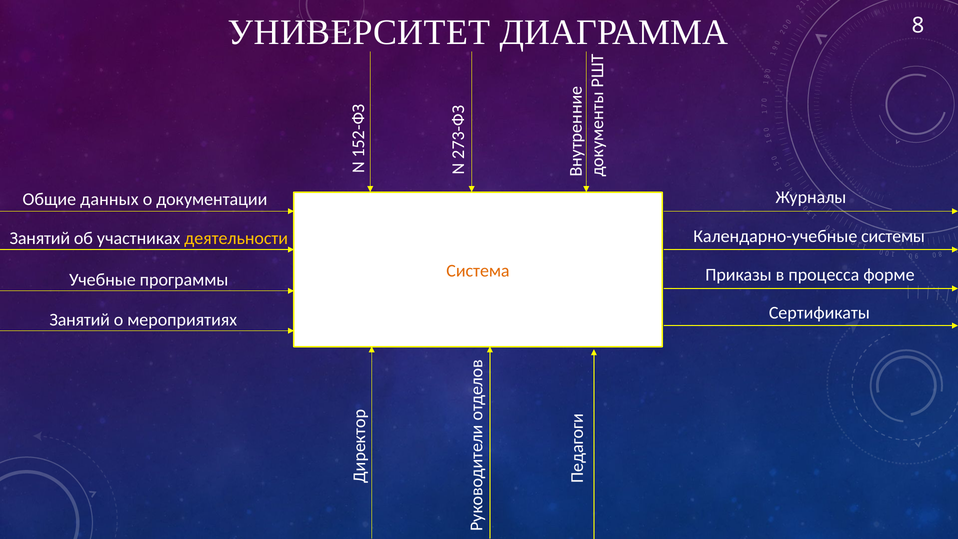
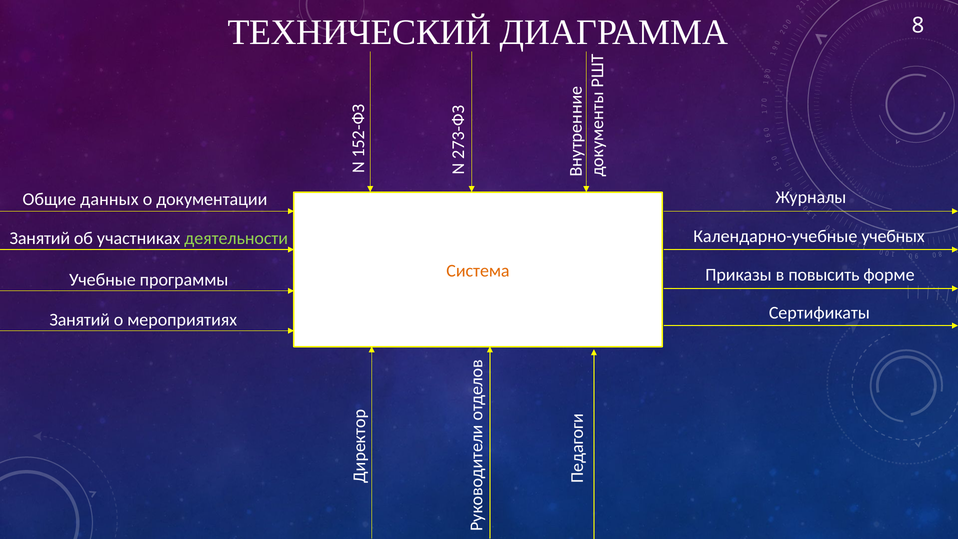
УНИВЕРСИТЕТ: УНИВЕРСИТЕТ -> ТЕХНИЧЕСКИЙ (359, 32)
системы: системы -> учебных (893, 236)
деятельности colour: yellow -> light green (236, 238)
процесса: процесса -> повысить (824, 275)
